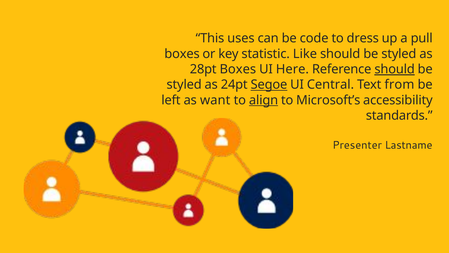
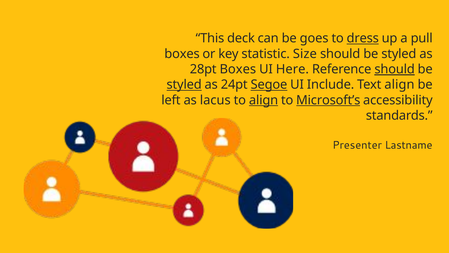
uses: uses -> deck (241, 38)
code: code -> goes (314, 38)
dress underline: none -> present (363, 38)
Like: Like -> Size (305, 54)
styled underline: none -> present (184, 85)
Central: Central -> Include (331, 85)
Text from: from -> align (399, 85)
want: want -> lacus (215, 100)
Microsoft’s underline: none -> present (328, 100)
